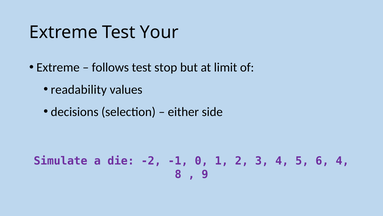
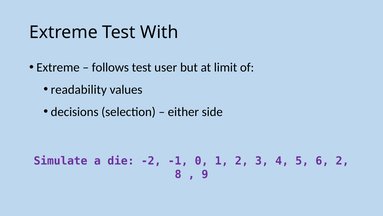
Your: Your -> With (159, 32)
stop: stop -> user (166, 67)
6 4: 4 -> 2 (342, 161)
